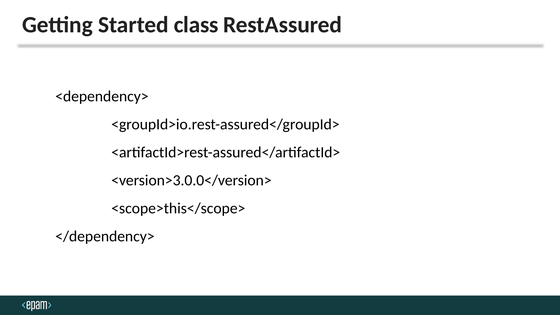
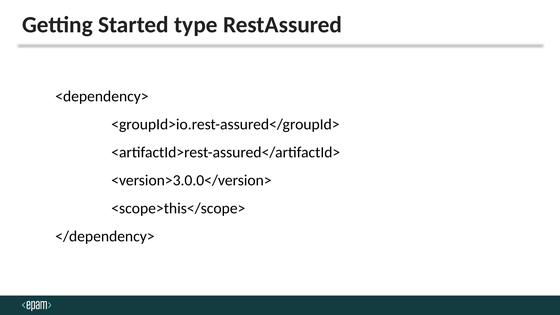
class: class -> type (196, 25)
